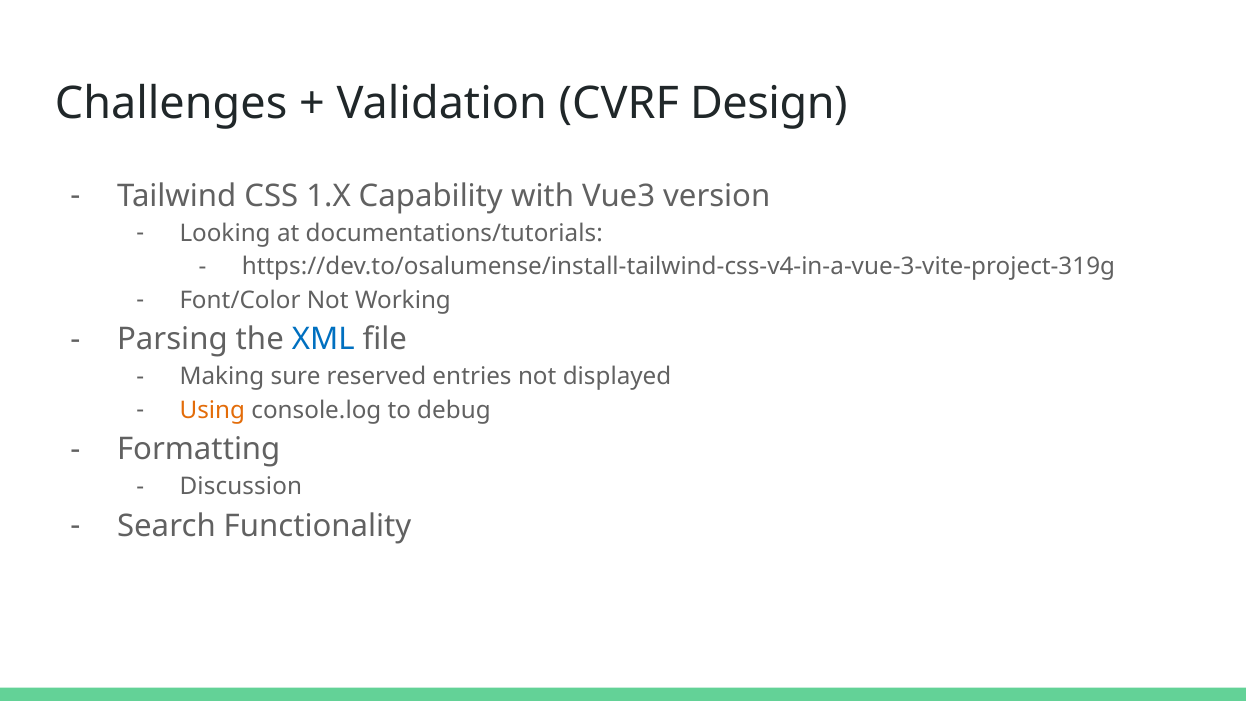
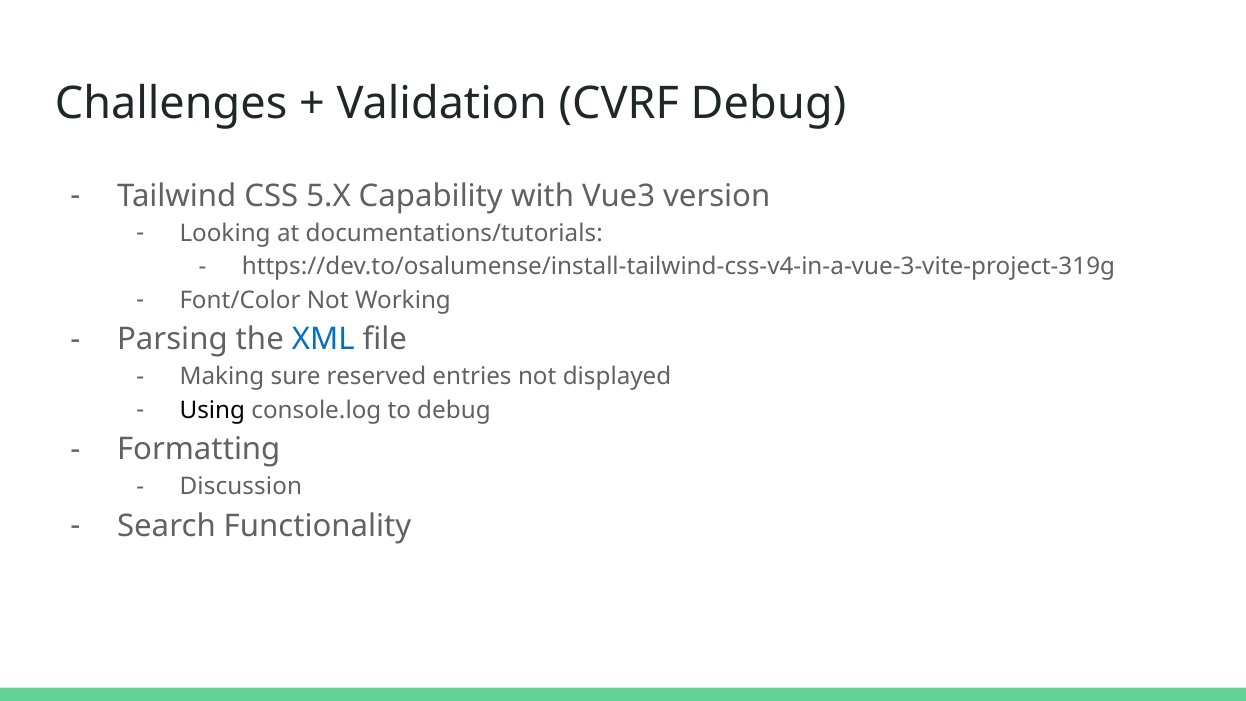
CVRF Design: Design -> Debug (768, 103)
1.X: 1.X -> 5.X (329, 196)
Using colour: orange -> black (212, 410)
